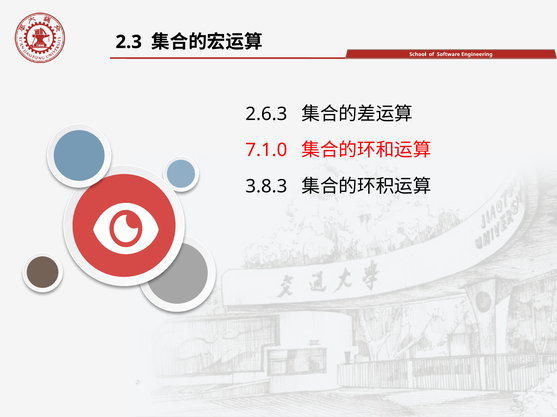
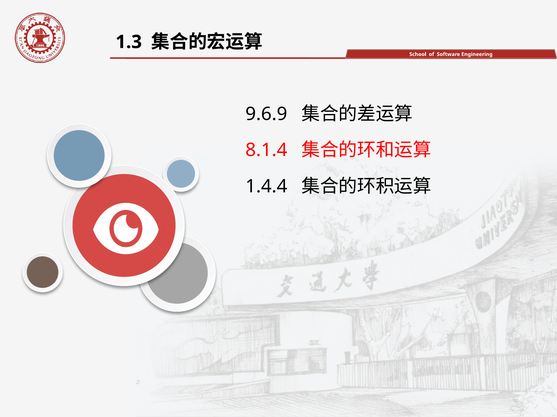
2.3: 2.3 -> 1.3 (129, 42)
2.6.3: 2.6.3 -> 9.6.9 (266, 114)
7.1.0: 7.1.0 -> 8.1.4 (266, 150)
3.8.3: 3.8.3 -> 1.4.4 (266, 187)
